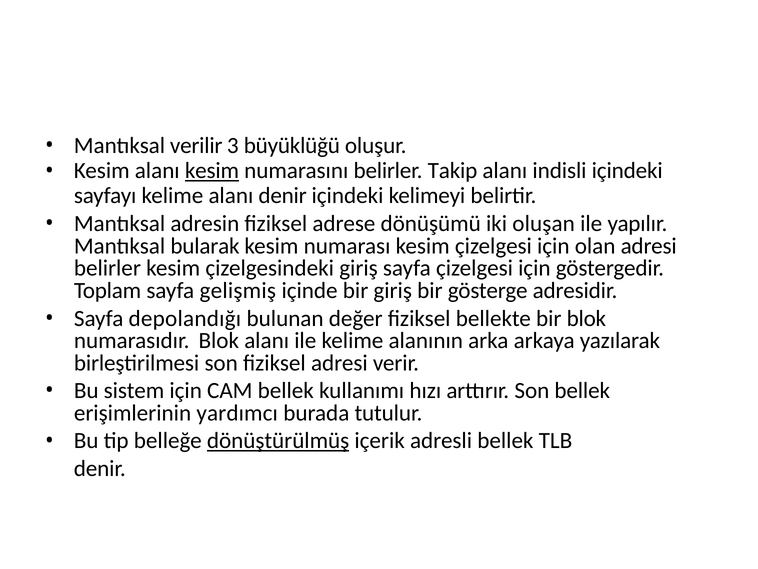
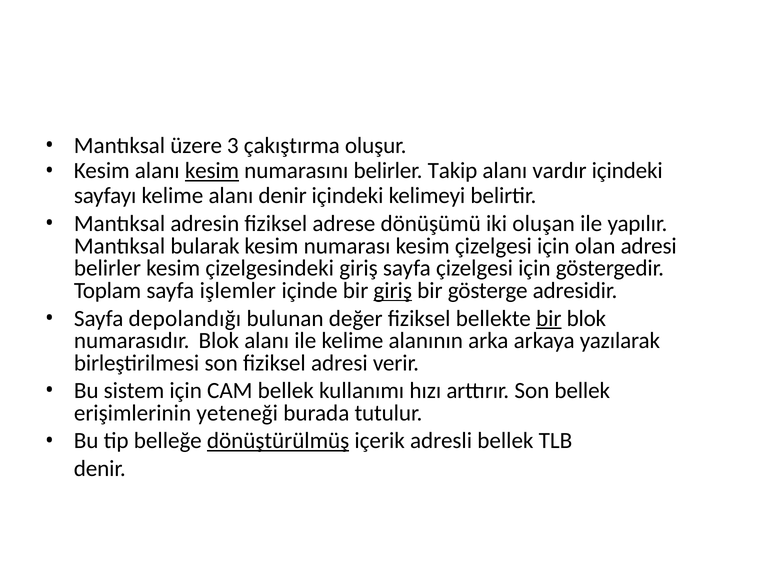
verilir: verilir -> üzere (196, 146)
büyüklüğü: büyüklüğü -> çakıştırma (292, 146)
indisli: indisli -> vardır (560, 171)
gelişmiş: gelişmiş -> işlemler (238, 290)
giriş underline: none -> present (393, 290)
bir underline: none -> present (549, 318)
yardımcı: yardımcı -> yeteneği (237, 413)
